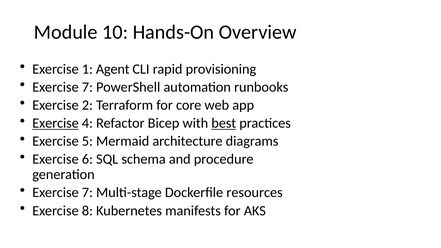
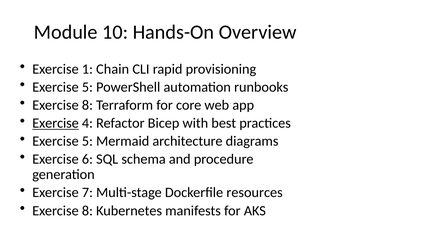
Agent: Agent -> Chain (113, 69)
7: 7 -> 5 (87, 87)
2: 2 -> 8 (87, 105)
best underline: present -> none (224, 123)
